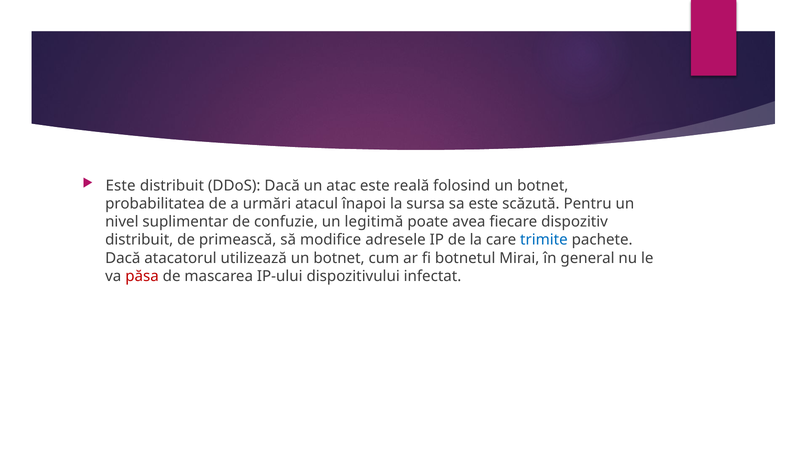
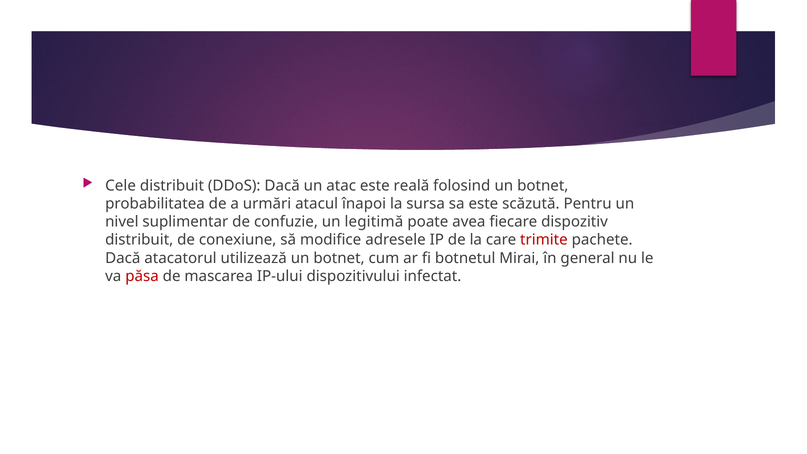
Este: Este -> Cele (121, 185)
primească: primească -> conexiune (238, 240)
trimite colour: blue -> red (544, 240)
